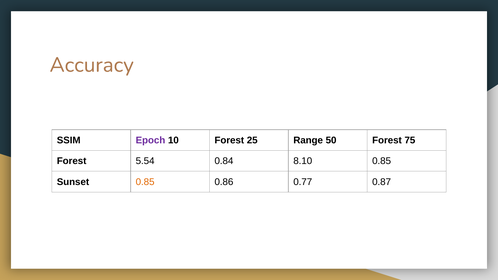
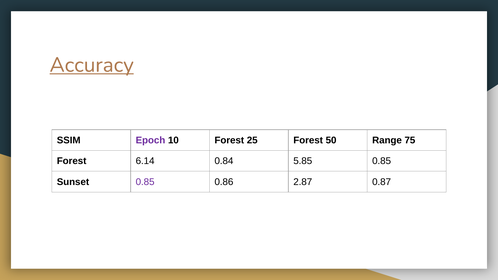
Accuracy underline: none -> present (92, 65)
25 Range: Range -> Forest (308, 140)
50 Forest: Forest -> Range (387, 140)
5.54: 5.54 -> 6.14 (145, 161)
8.10: 8.10 -> 5.85 (303, 161)
0.85 colour: orange -> purple (145, 182)
0.77: 0.77 -> 2.87 (303, 182)
